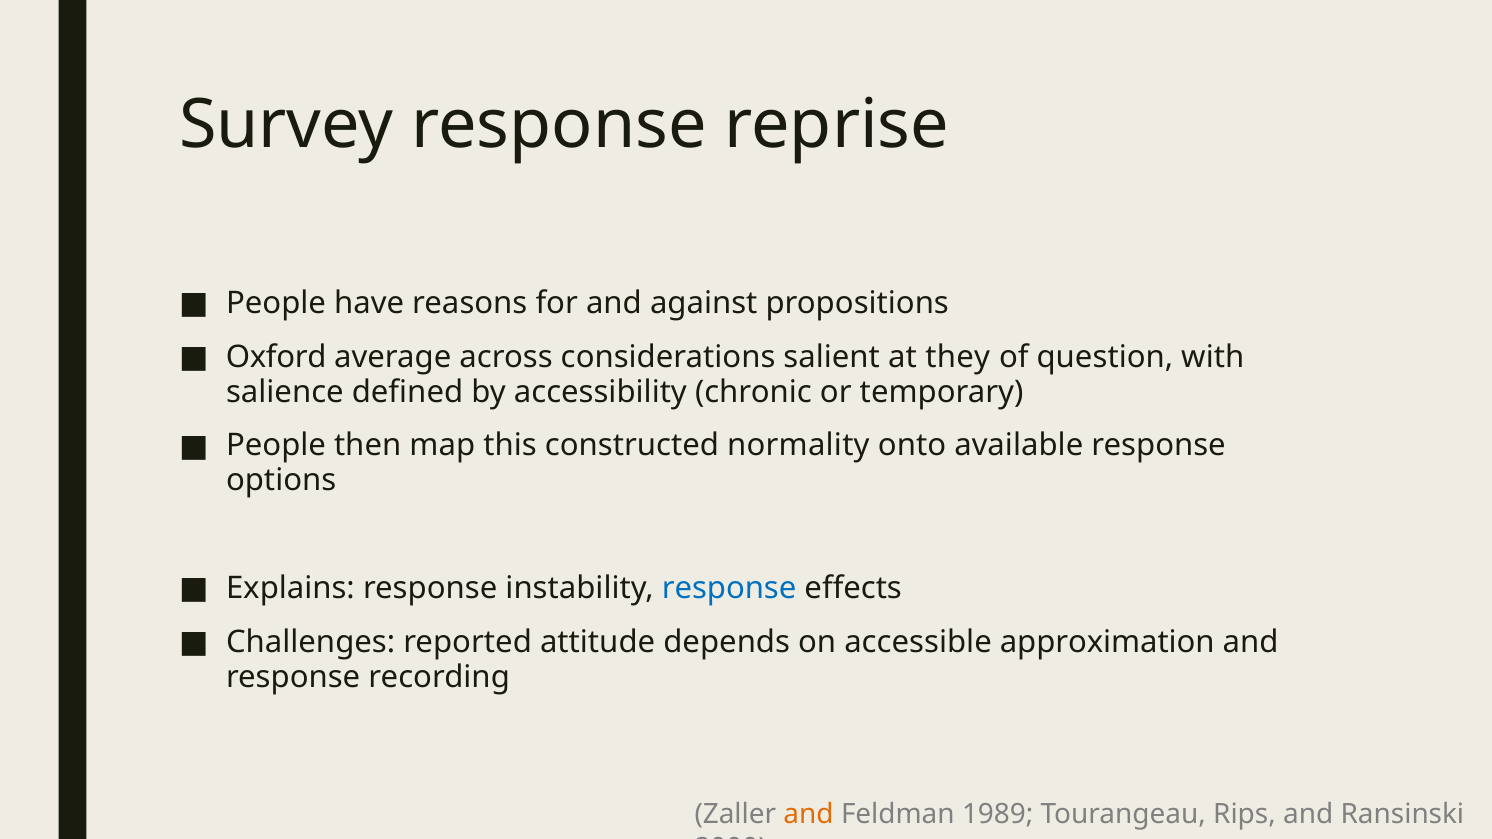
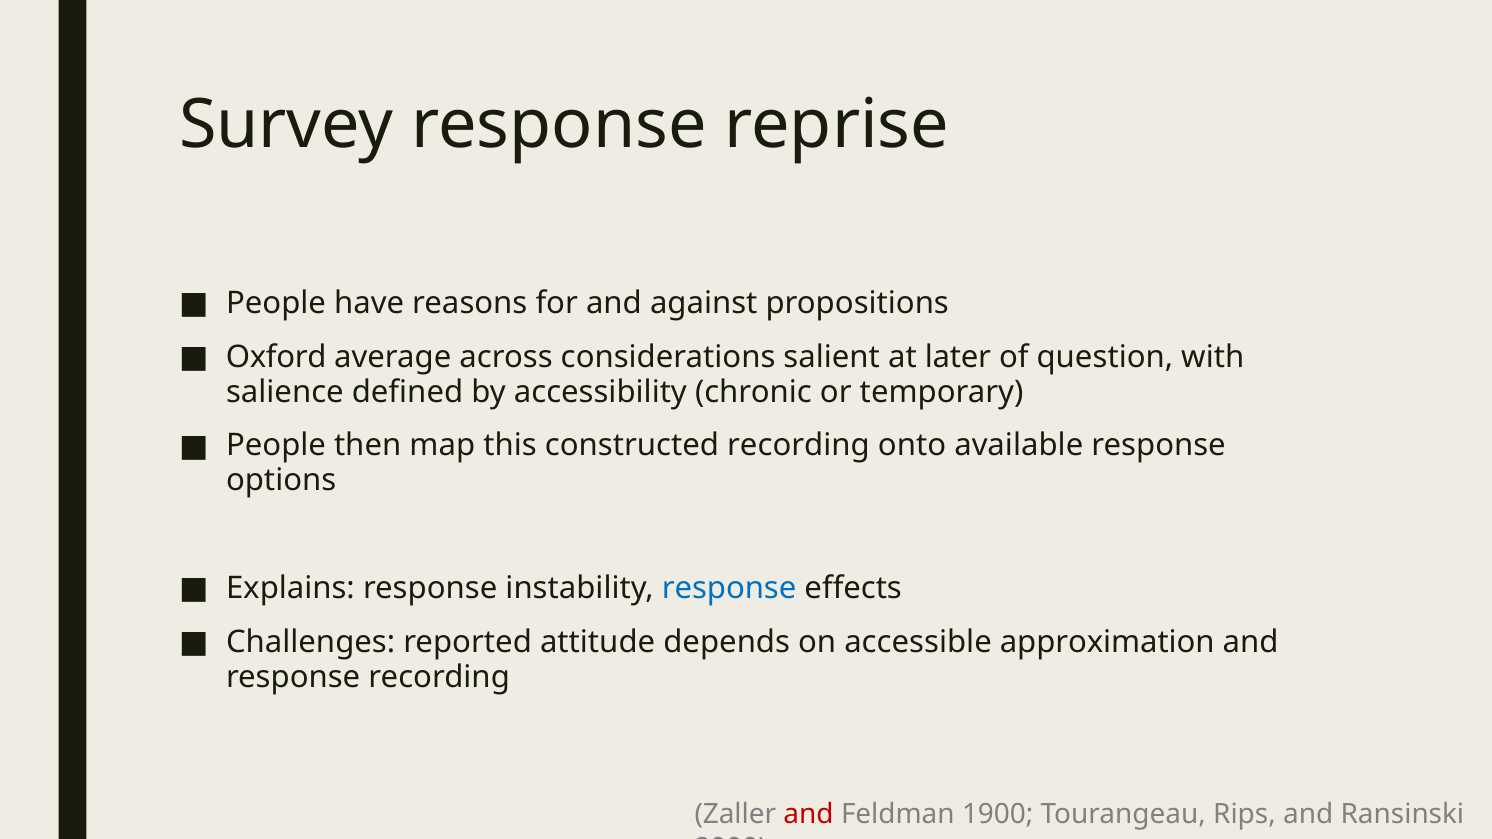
they: they -> later (958, 357)
constructed normality: normality -> recording (798, 446)
and colour: orange -> red (809, 815)
1989: 1989 -> 1900 (998, 815)
